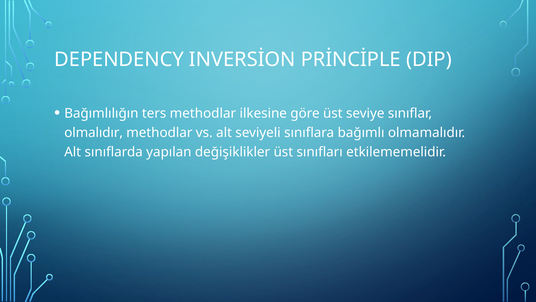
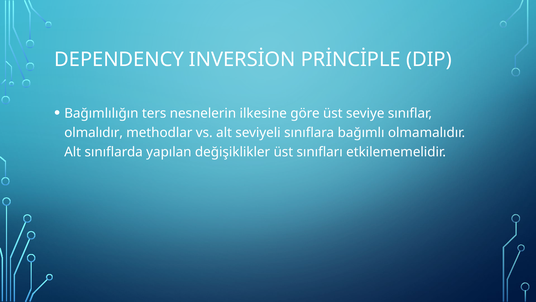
ters methodlar: methodlar -> nesnelerin (203, 113)
